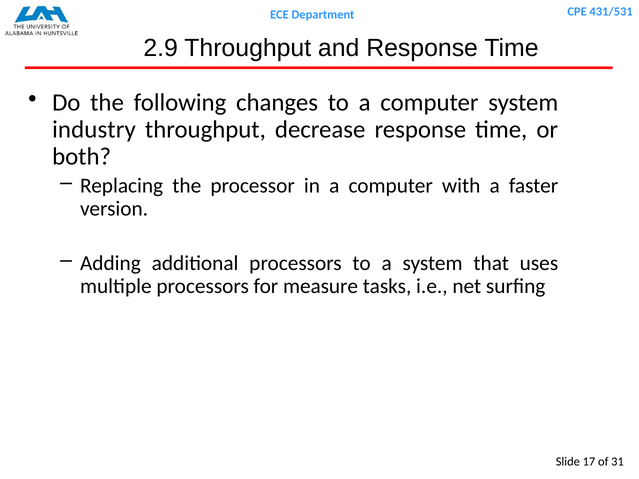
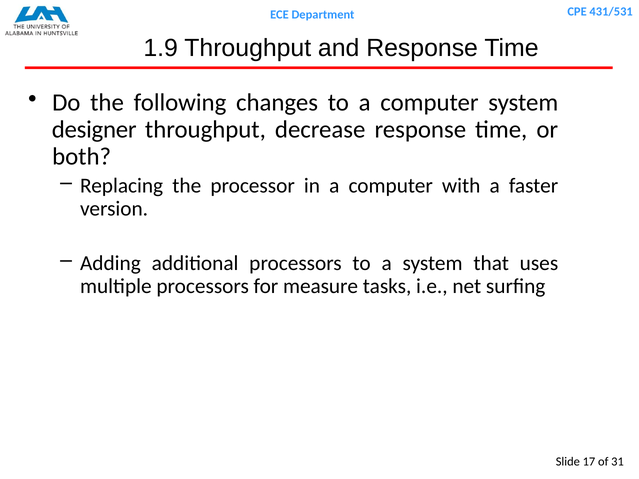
2.9: 2.9 -> 1.9 (161, 48)
industry: industry -> designer (94, 130)
